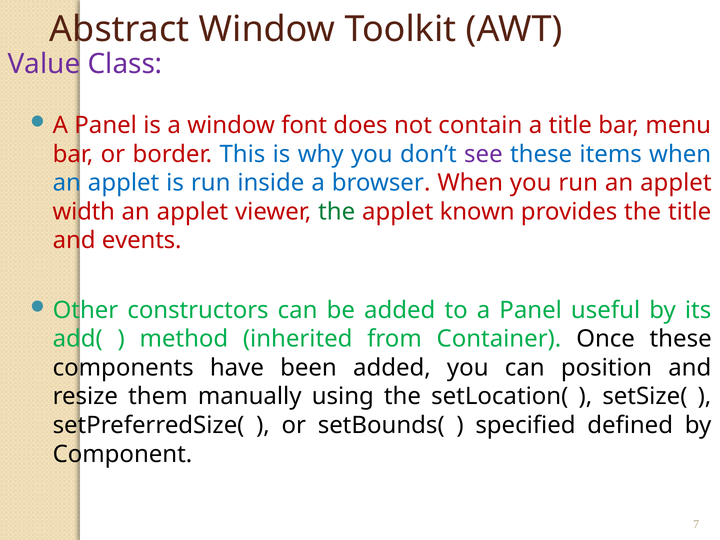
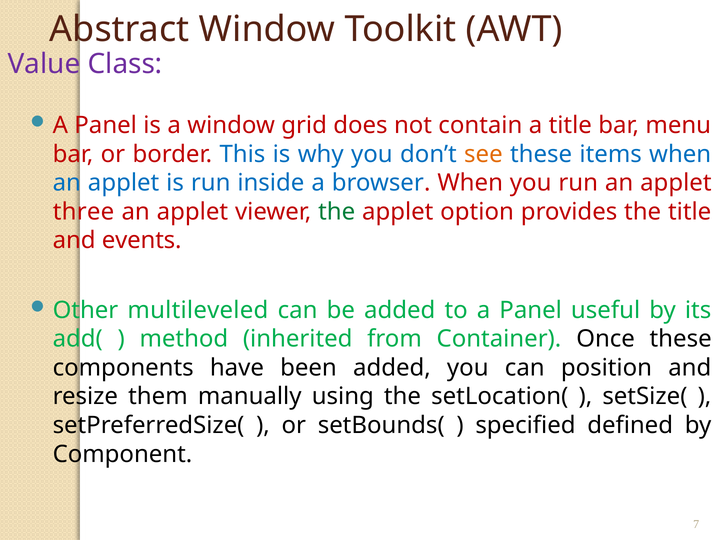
font: font -> grid (304, 125)
see colour: purple -> orange (483, 154)
width: width -> three (84, 212)
known: known -> option (477, 212)
constructors: constructors -> multileveled (198, 310)
